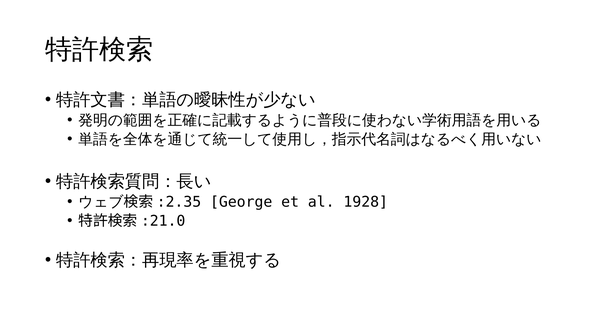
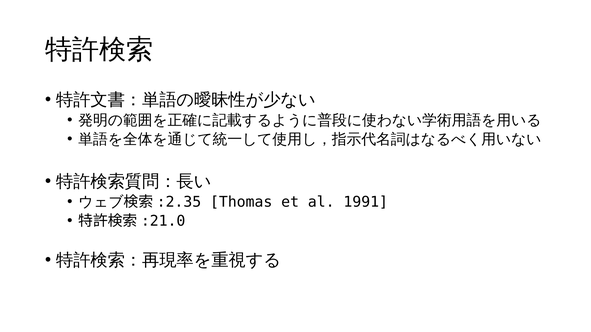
George: George -> Thomas (241, 202)
1928: 1928 -> 1991 (366, 202)
